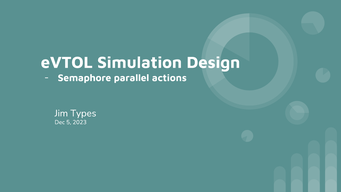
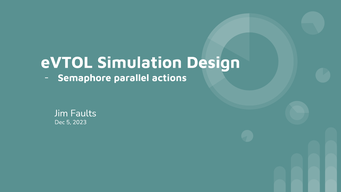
Types: Types -> Faults (83, 113)
